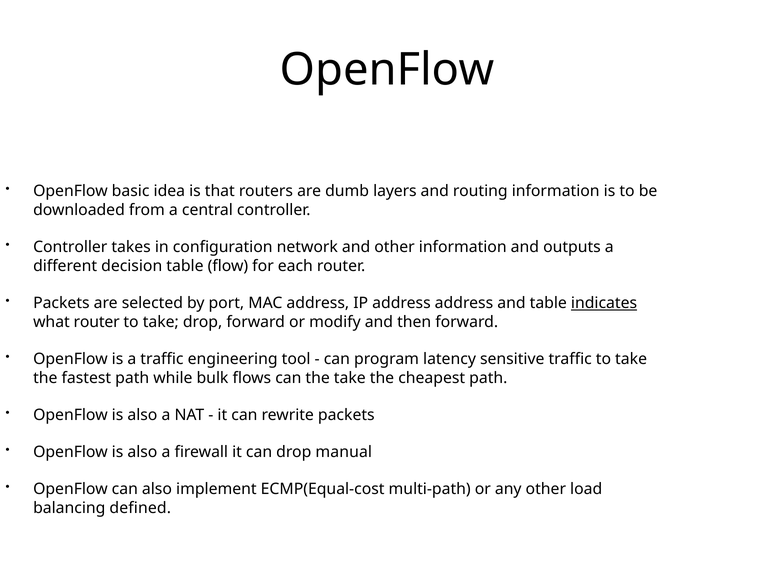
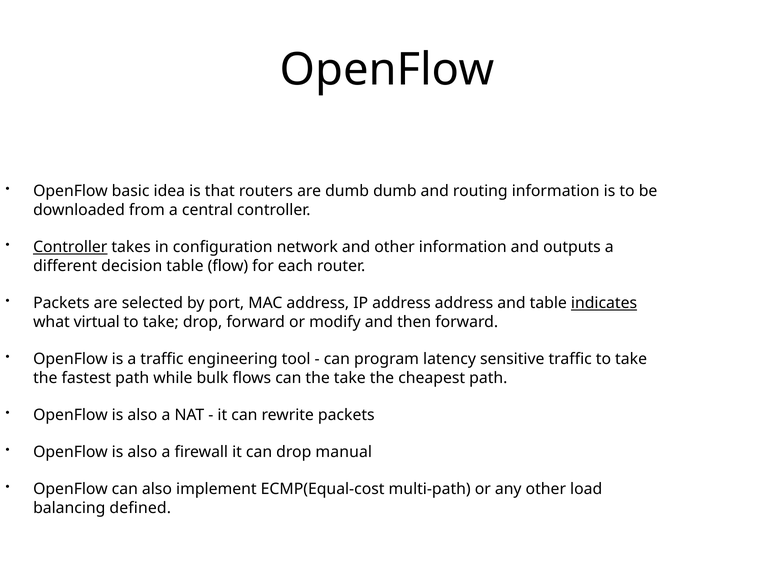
dumb layers: layers -> dumb (395, 191)
Controller underline: none -> present (70, 247)
what router: router -> virtual (97, 322)
